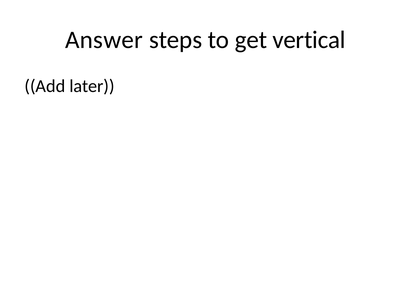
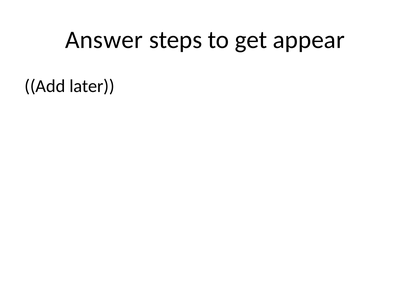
vertical: vertical -> appear (309, 40)
